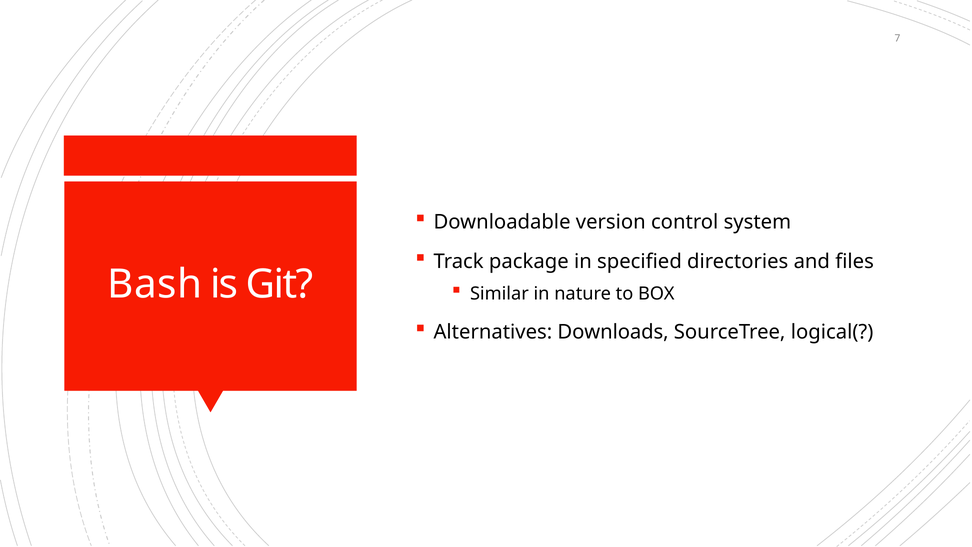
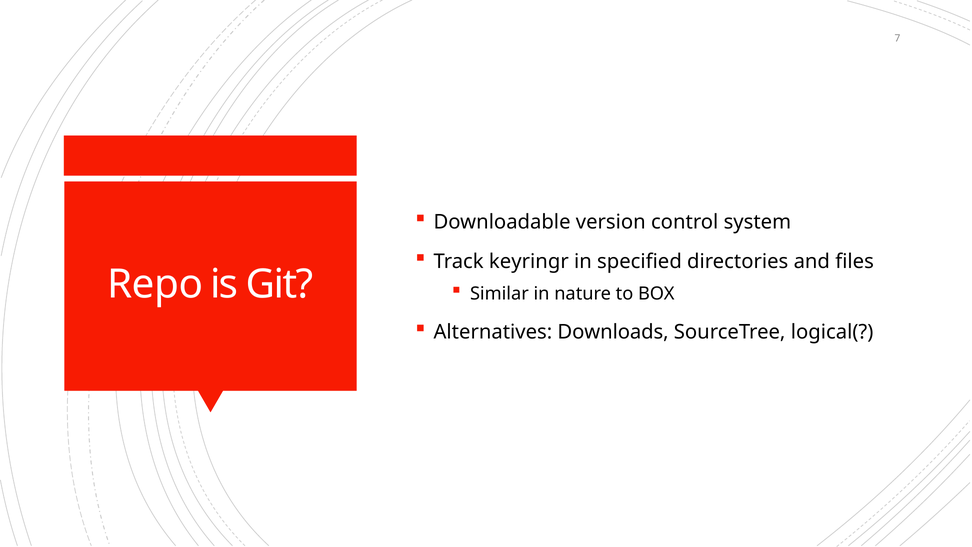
package: package -> keyringr (529, 261)
Bash: Bash -> Repo (155, 284)
